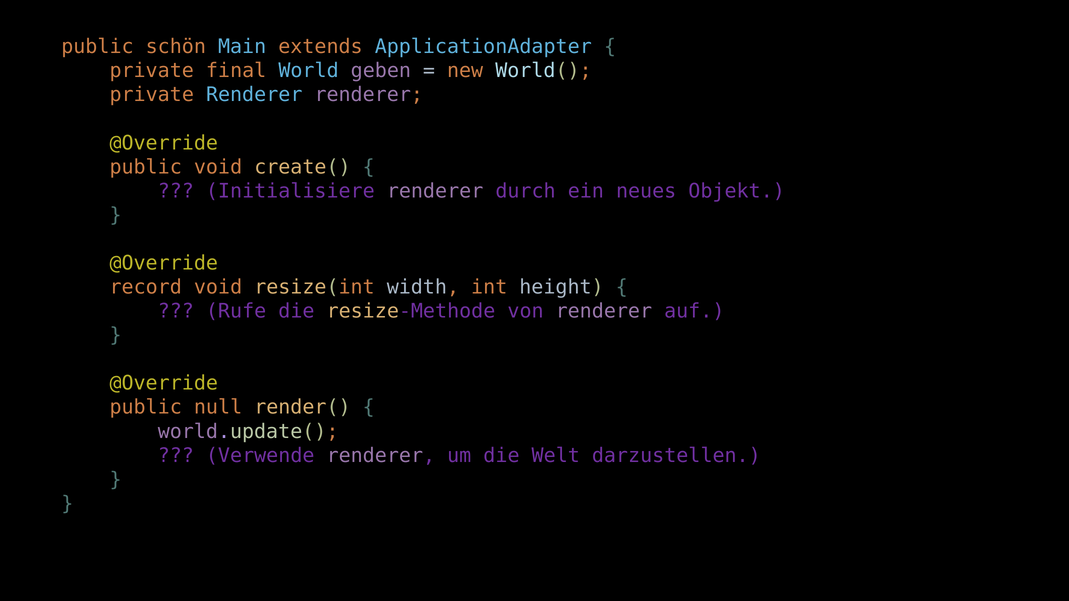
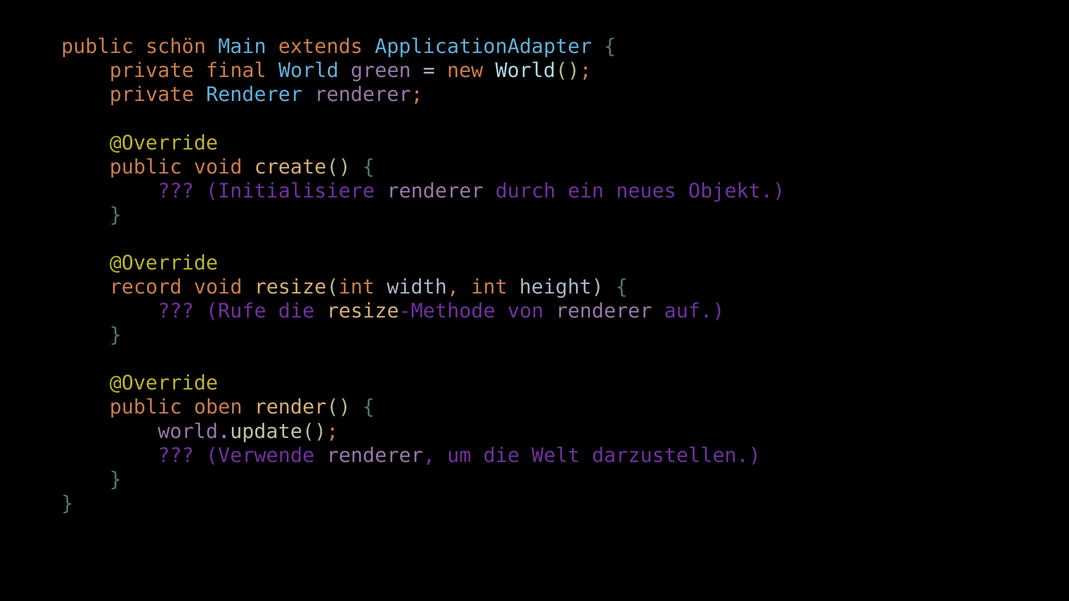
geben: geben -> green (381, 71)
null: null -> oben (218, 408)
